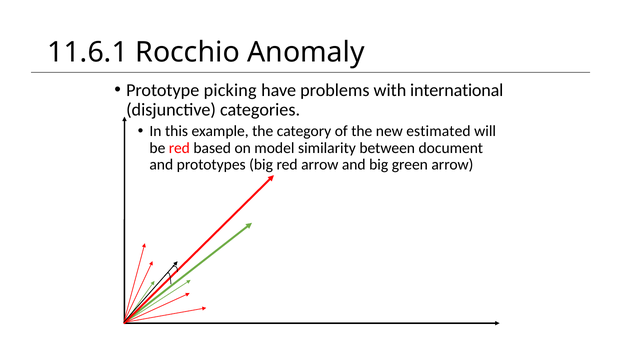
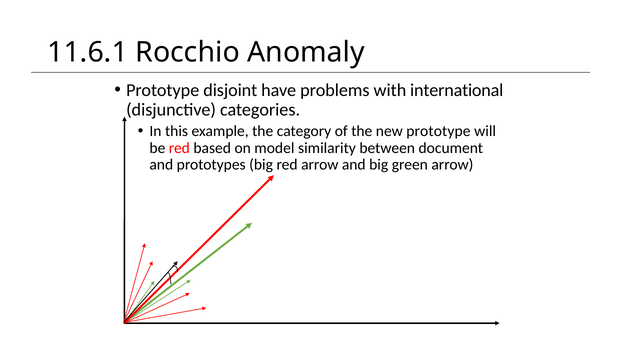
picking: picking -> disjoint (230, 90)
new estimated: estimated -> prototype (438, 131)
